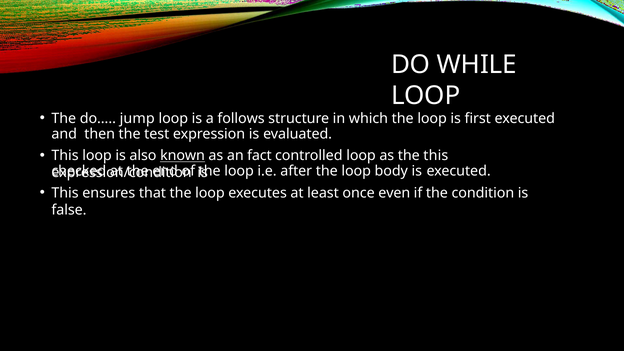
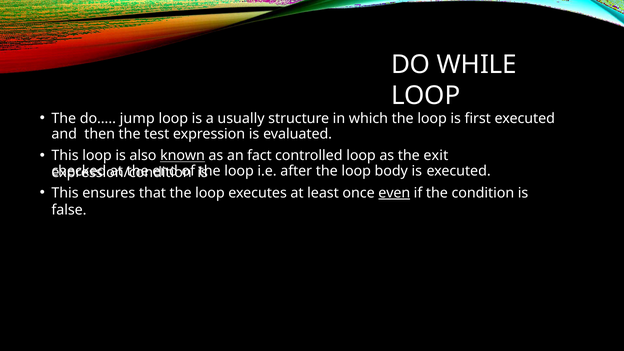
follows: follows -> usually (241, 118)
the this: this -> exit (436, 156)
even underline: none -> present (394, 193)
